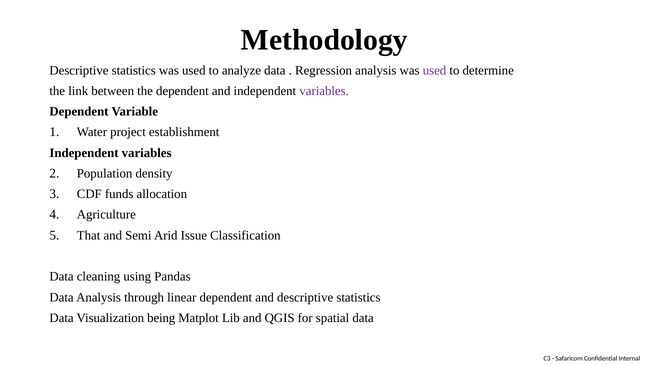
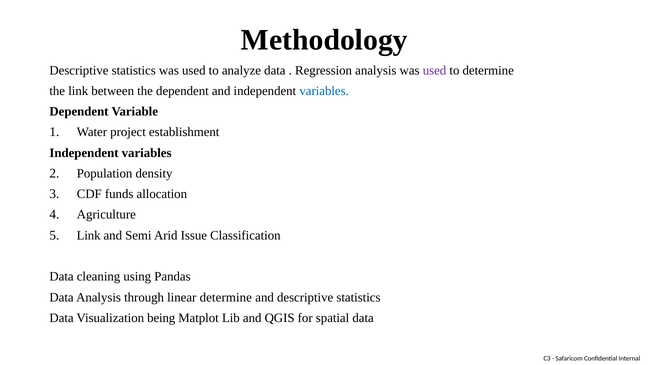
variables colour: purple -> blue (324, 91)
That: That -> Link (89, 235)
linear dependent: dependent -> determine (226, 297)
